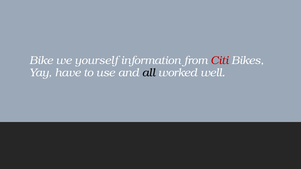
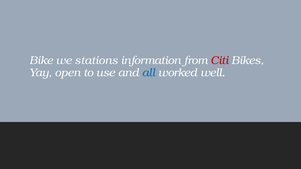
yourself: yourself -> stations (96, 61)
have: have -> open (68, 73)
all colour: black -> blue (149, 73)
